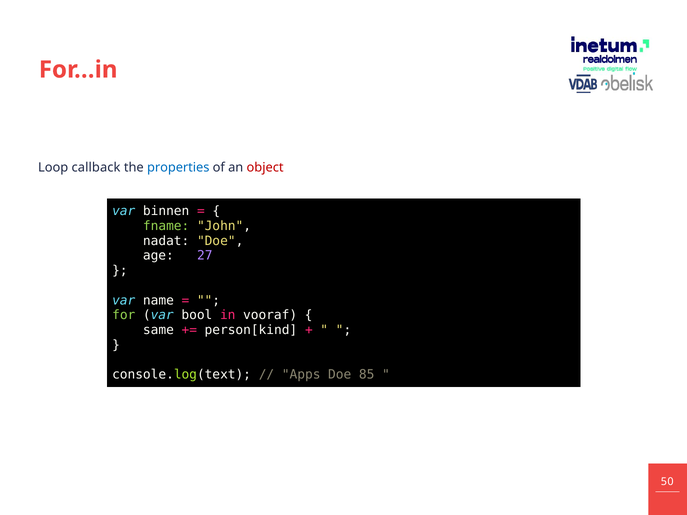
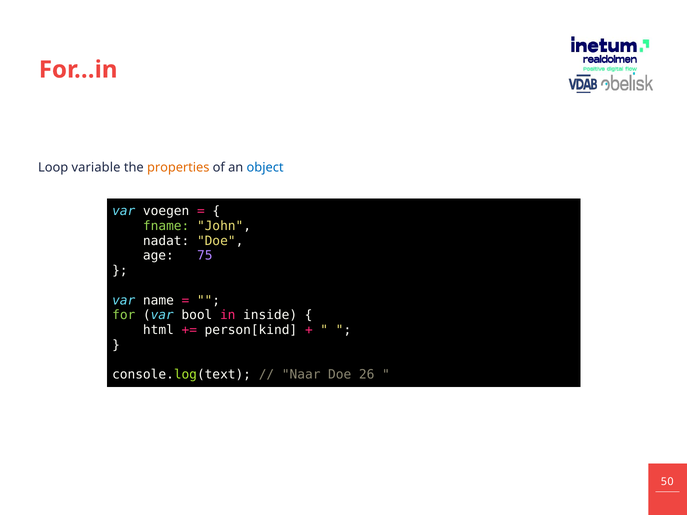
callback: callback -> variable (96, 168)
properties colour: blue -> orange (178, 168)
object colour: red -> blue (265, 168)
binnen: binnen -> voegen (166, 211)
27: 27 -> 75 (205, 256)
vooraf: vooraf -> inside (270, 315)
same: same -> html (158, 330)
Apps: Apps -> Naar (301, 375)
85: 85 -> 26 (367, 375)
